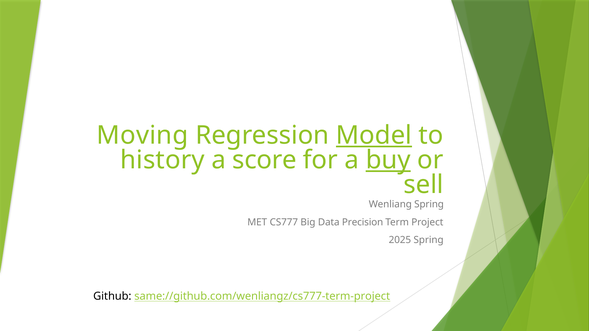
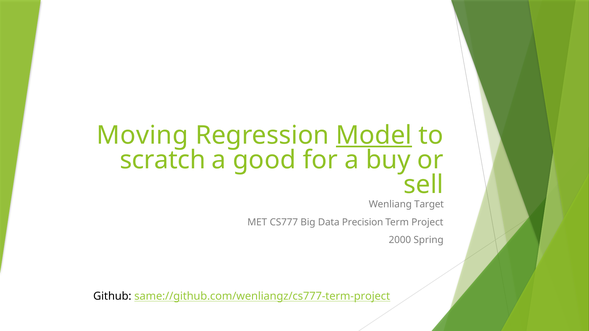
history: history -> scratch (163, 160)
score: score -> good (264, 160)
buy underline: present -> none (388, 160)
Wenliang Spring: Spring -> Target (429, 204)
2025: 2025 -> 2000 (400, 240)
